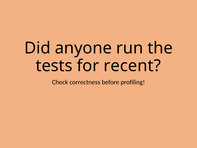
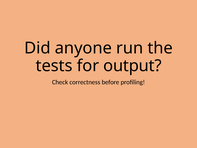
recent: recent -> output (132, 66)
